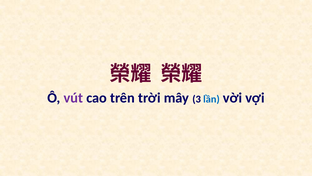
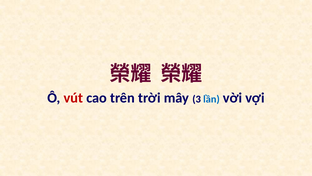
vút colour: purple -> red (73, 98)
